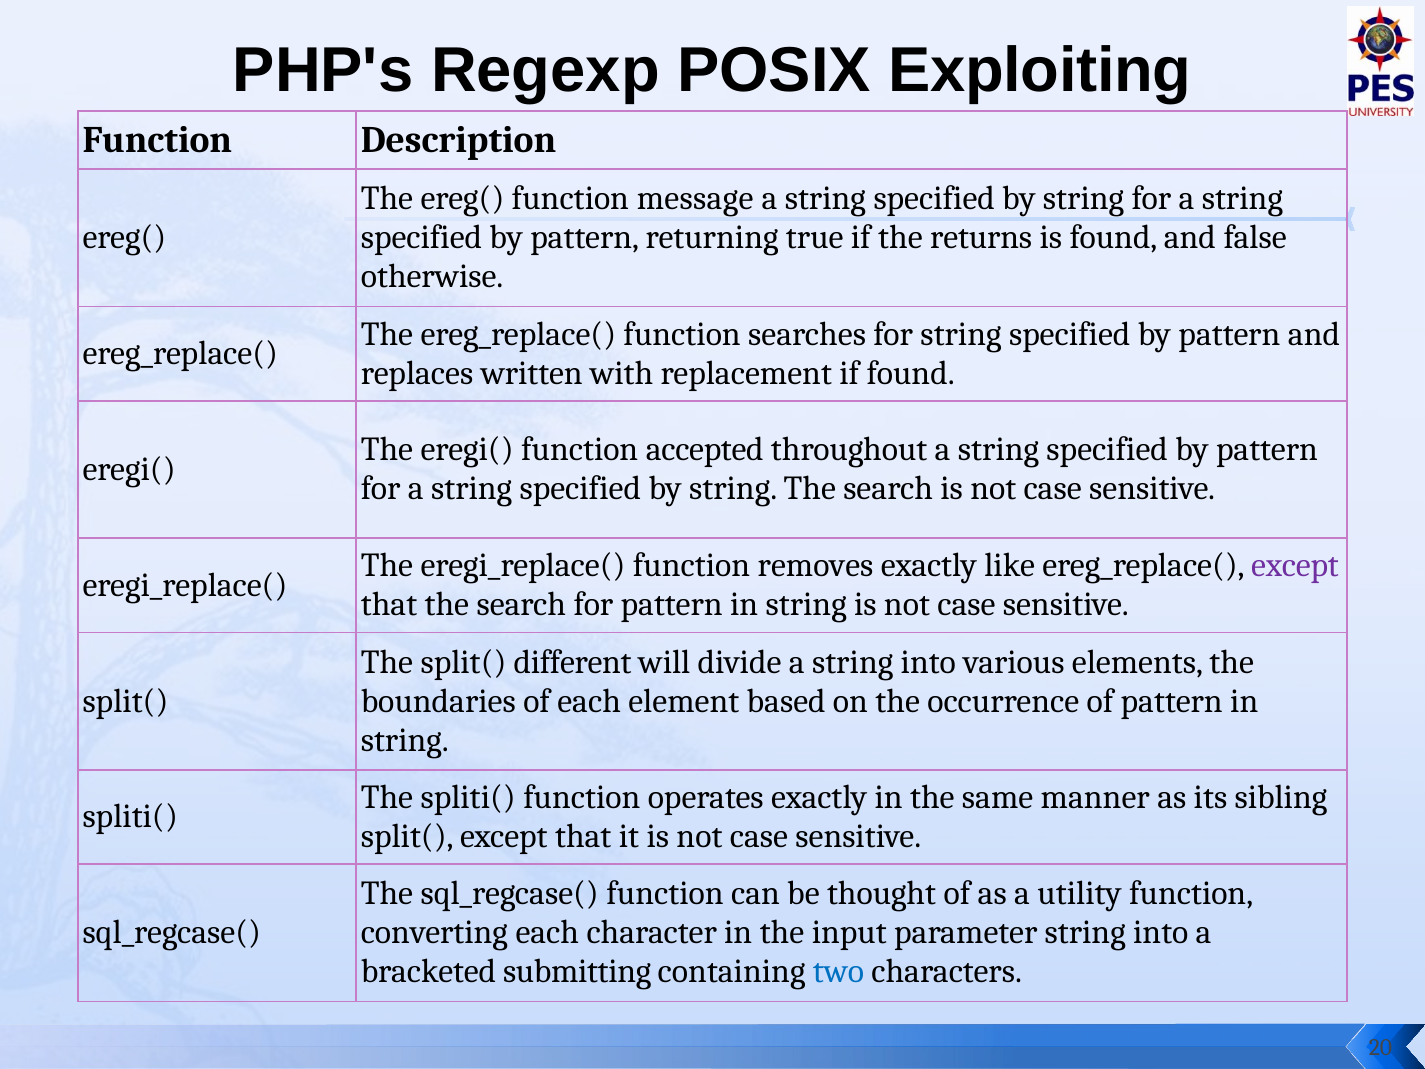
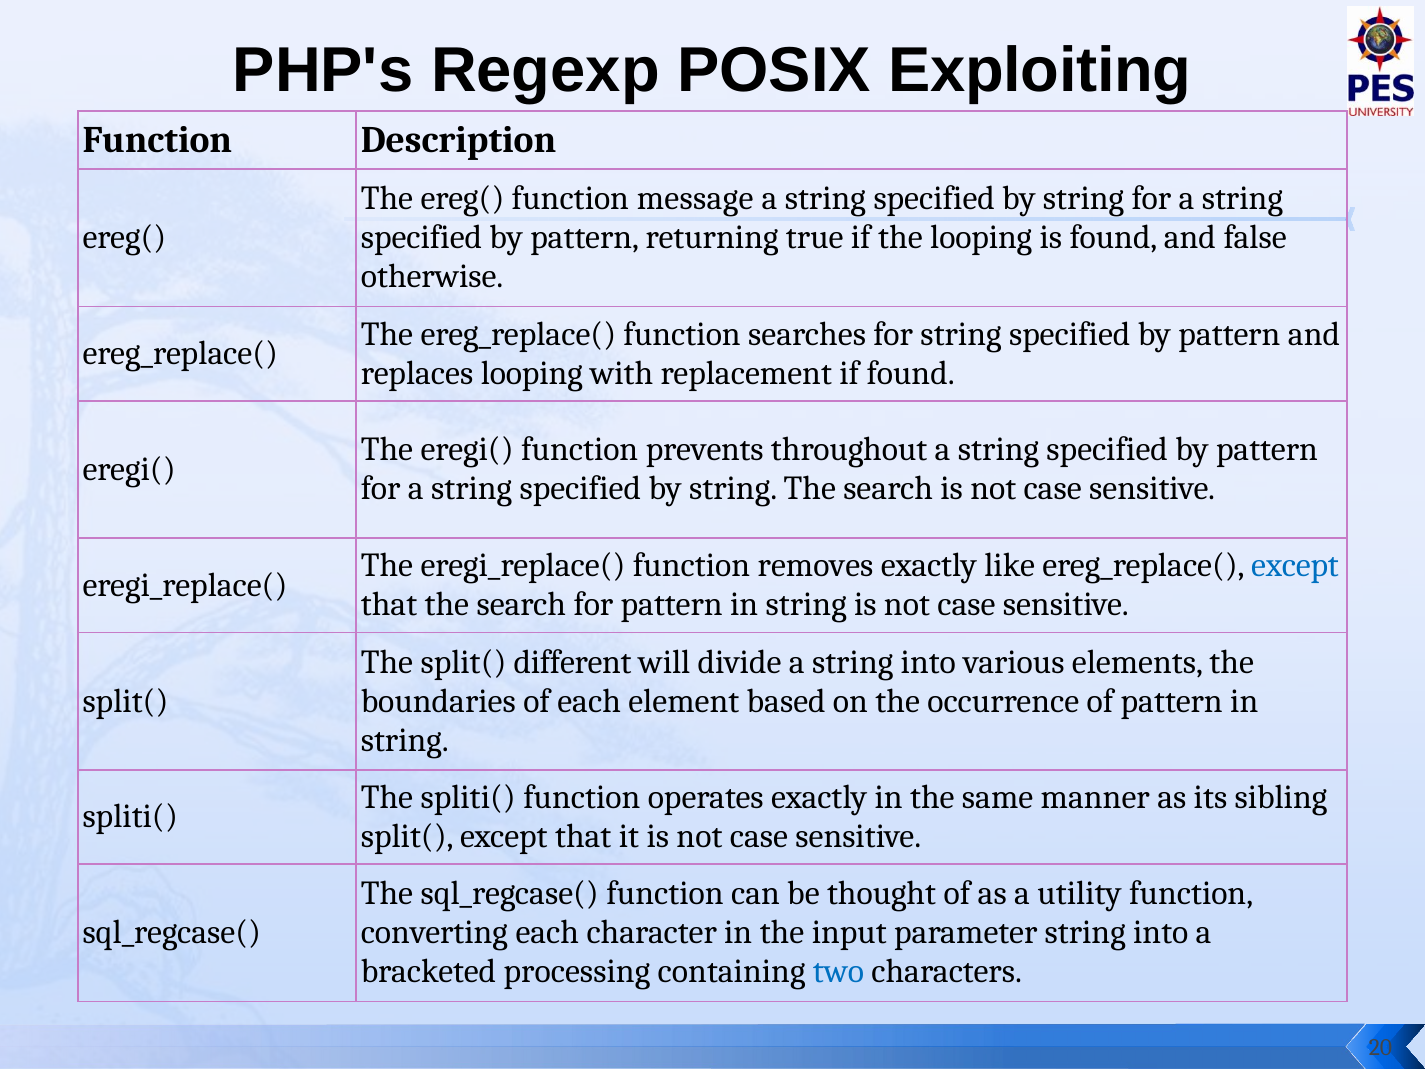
the returns: returns -> looping (981, 238)
replaces written: written -> looping (532, 373)
accepted: accepted -> prevents (705, 450)
except colour: purple -> blue (1295, 566)
submitting: submitting -> processing (577, 971)
